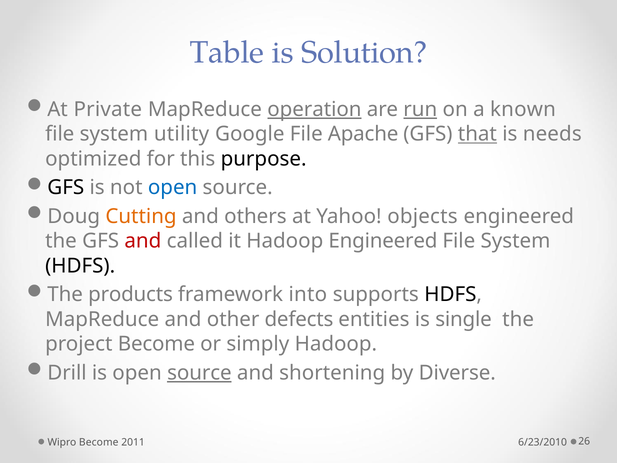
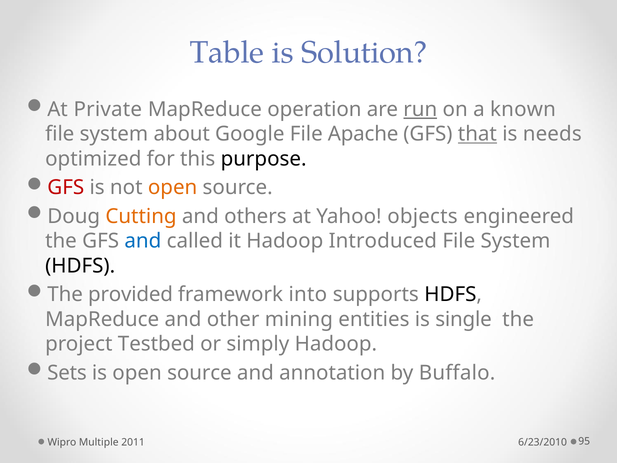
operation underline: present -> none (314, 109)
utility: utility -> about (182, 134)
GFS colour: black -> red (66, 188)
open colour: blue -> orange (173, 188)
and colour: red -> blue (143, 241)
Hadoop Engineered: Engineered -> Introduced (383, 241)
products: products -> provided (131, 294)
defects: defects -> mining (299, 319)
project Become: Become -> Testbed (156, 344)
Drill: Drill -> Sets (67, 373)
source underline: present -> none (199, 373)
shortening: shortening -> annotation (332, 373)
Diverse: Diverse -> Buffalo (457, 373)
Wipro Become: Become -> Multiple (99, 442)
26: 26 -> 95 (584, 441)
